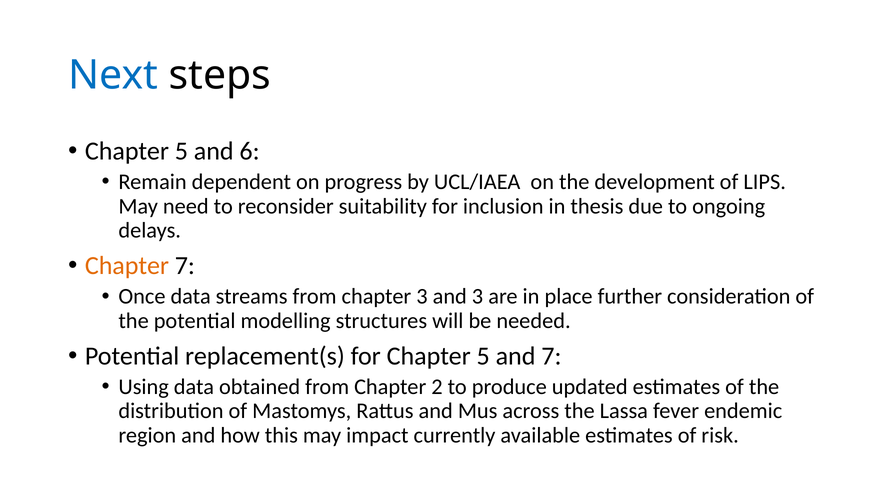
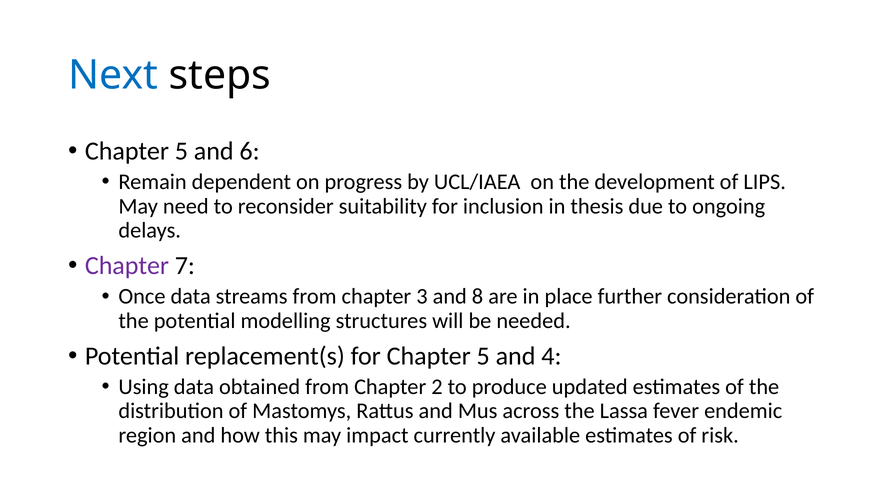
Chapter colour: orange -> purple (127, 266)
and 3: 3 -> 8 (478, 296)
and 7: 7 -> 4 (551, 356)
